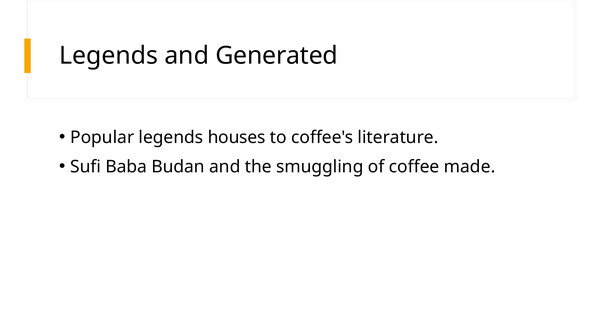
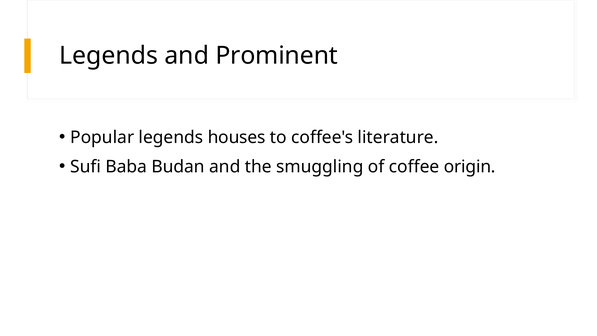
Generated: Generated -> Prominent (277, 56)
made: made -> origin (470, 167)
